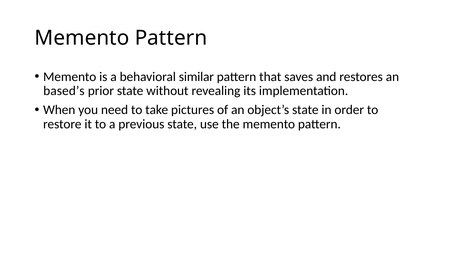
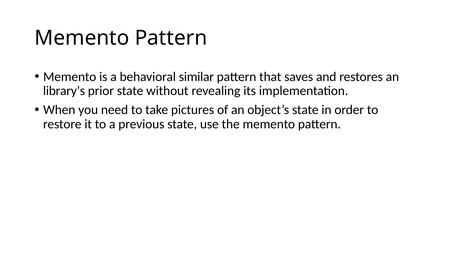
based’s: based’s -> library’s (64, 91)
